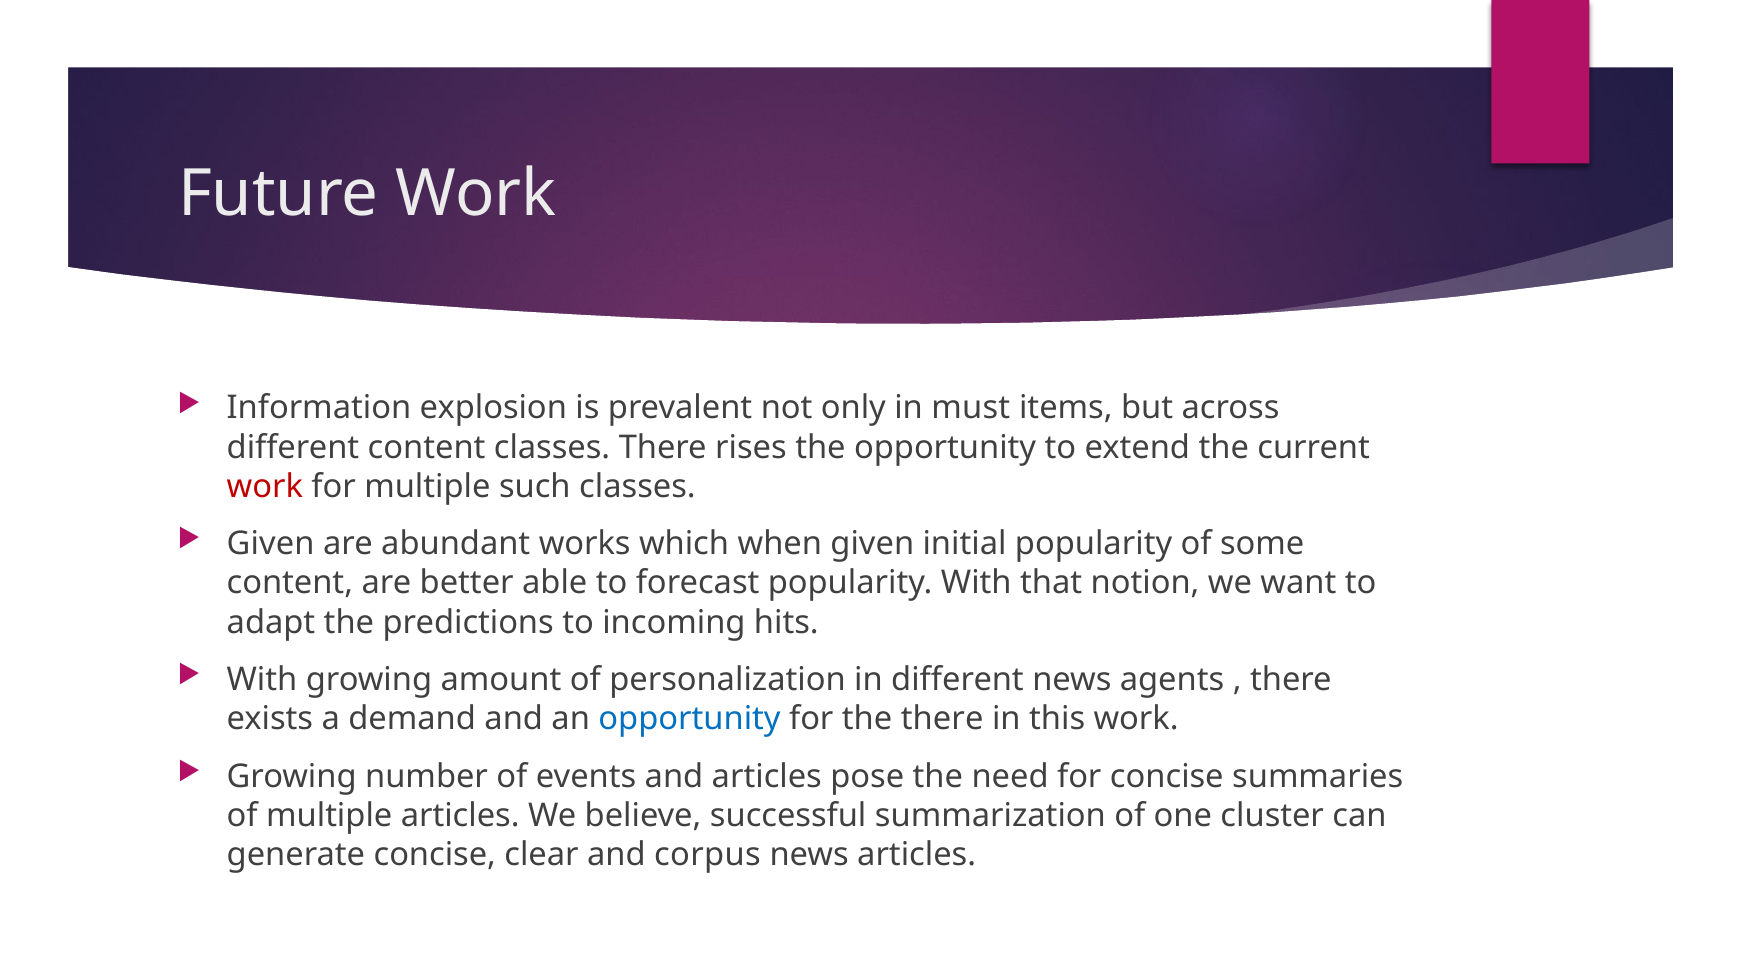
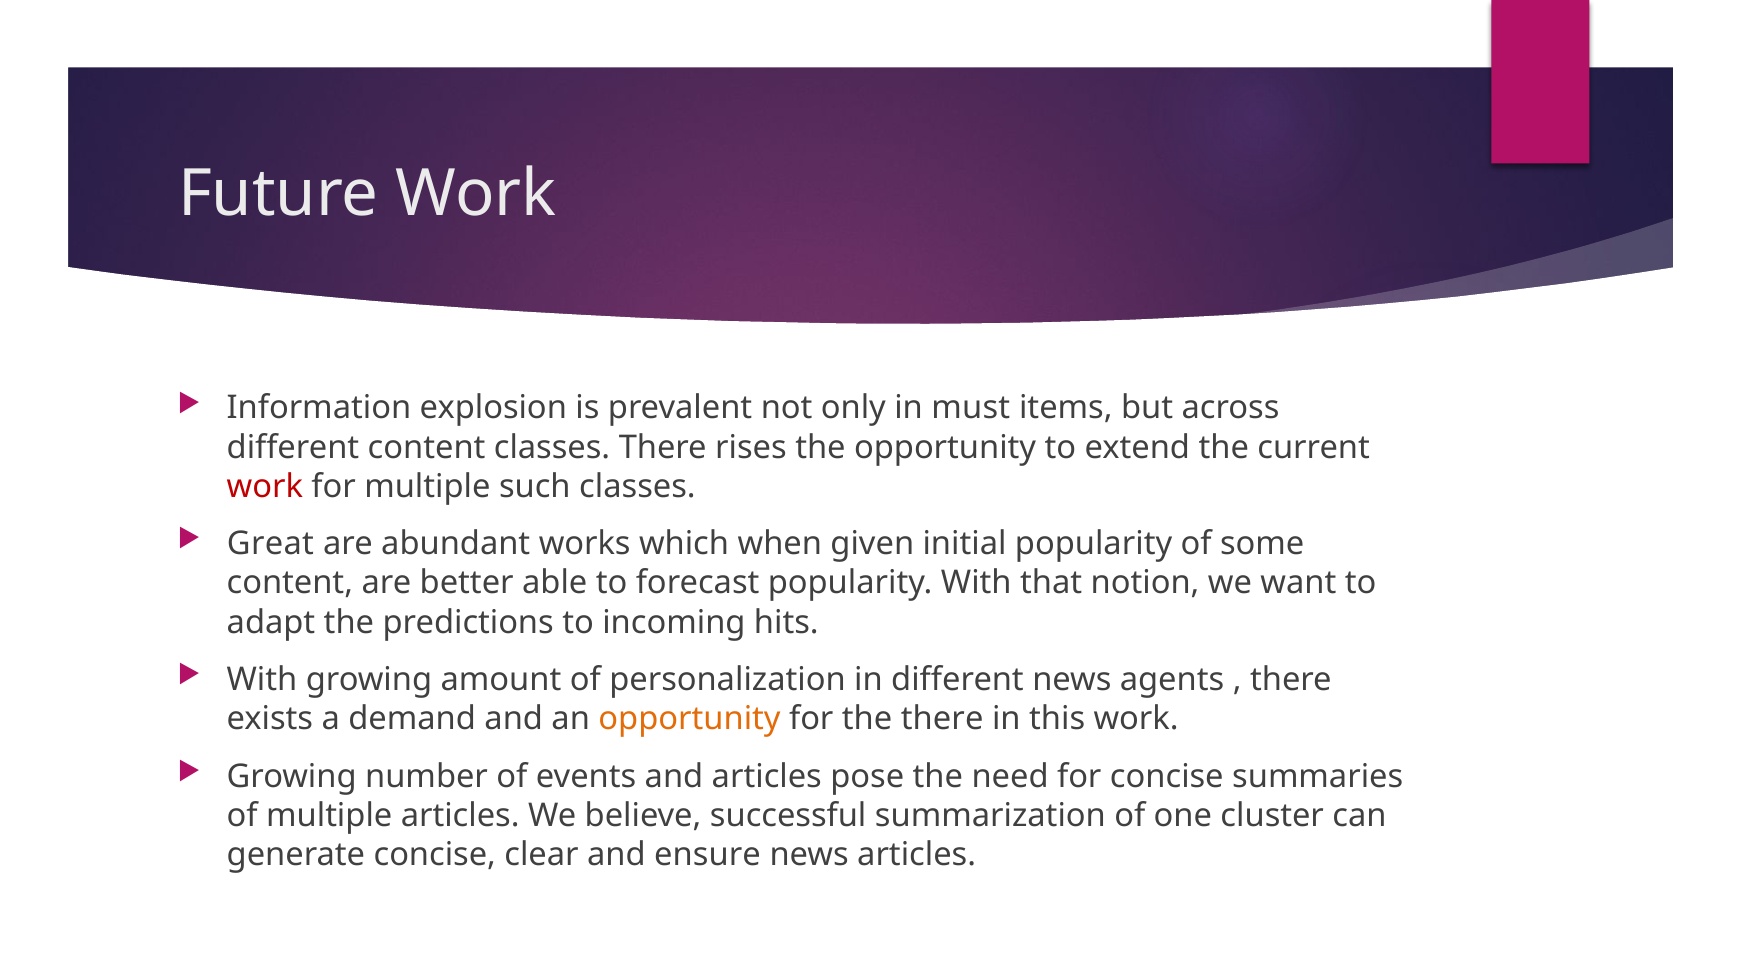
Given: Given -> Great (270, 544)
opportunity colour: blue -> orange (690, 719)
corpus: corpus -> ensure (708, 855)
